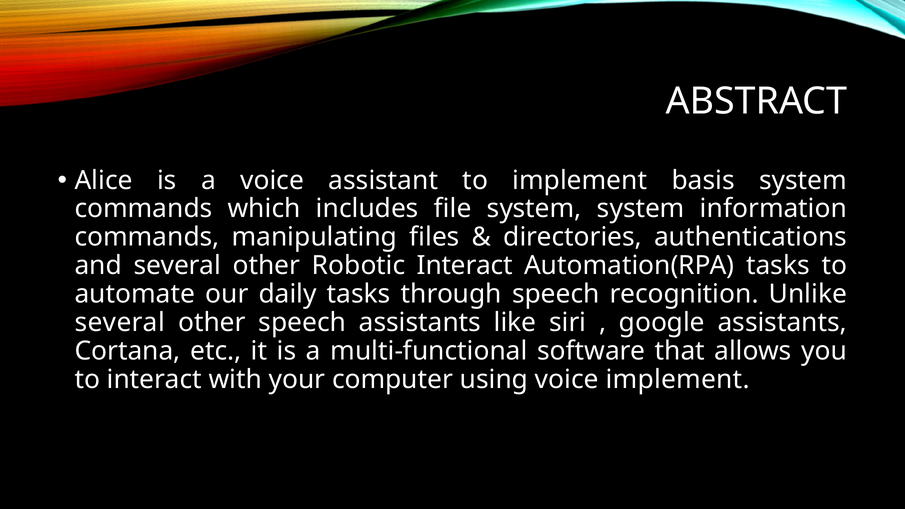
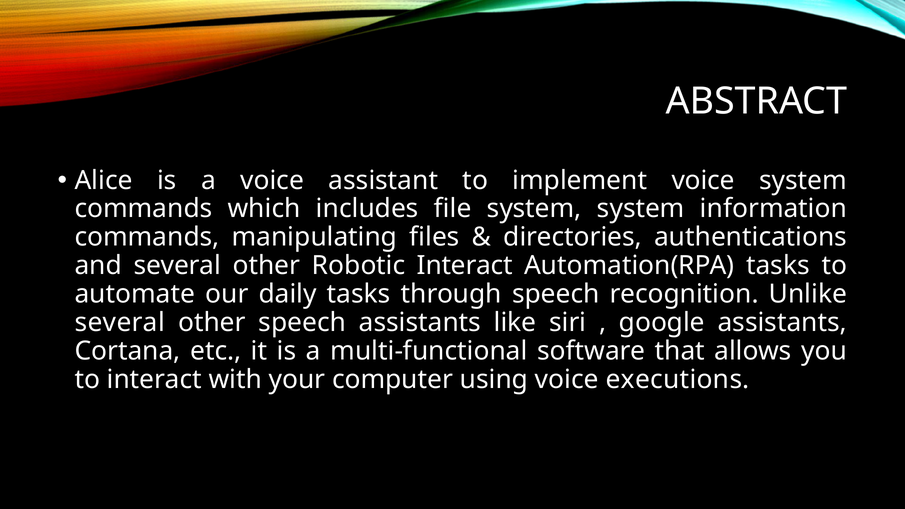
implement basis: basis -> voice (703, 180)
voice implement: implement -> executions (678, 380)
